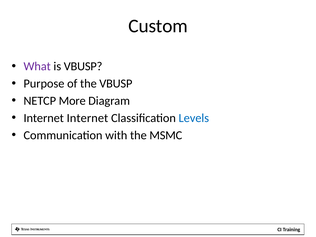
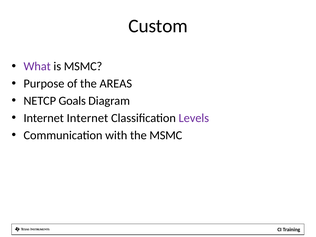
is VBUSP: VBUSP -> MSMC (83, 66)
the VBUSP: VBUSP -> AREAS (116, 84)
More: More -> Goals (72, 101)
Levels colour: blue -> purple (194, 118)
